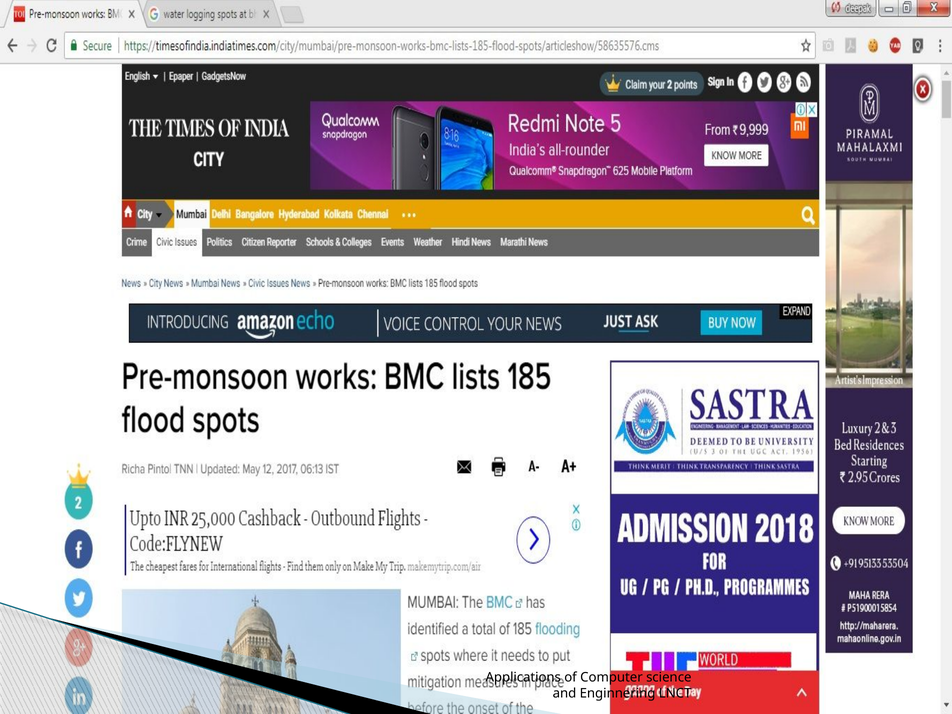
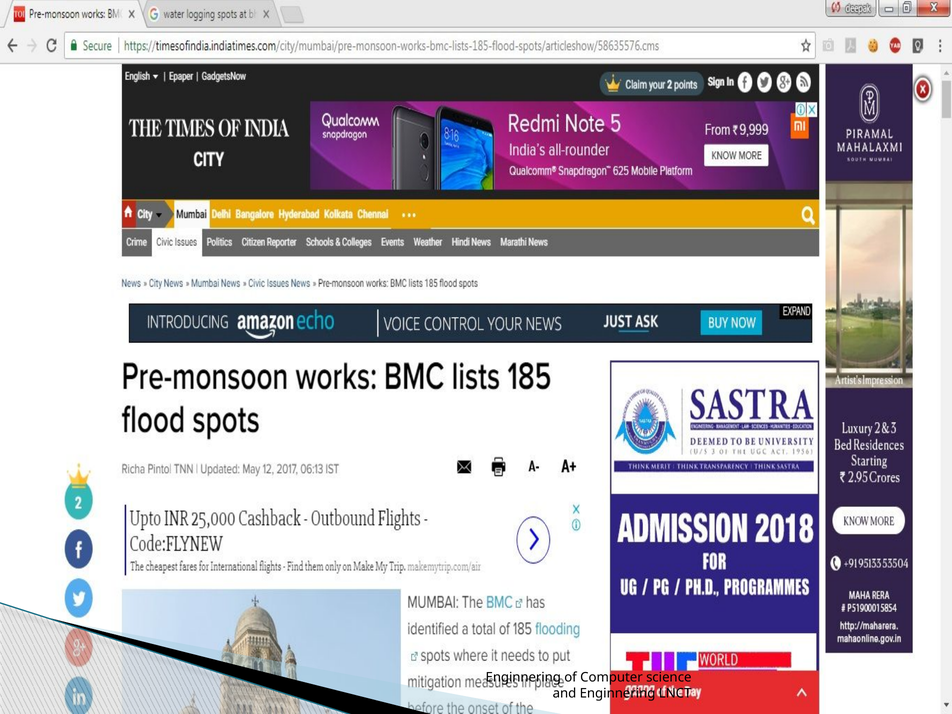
Applications: Applications -> Enginnering (523, 678)
